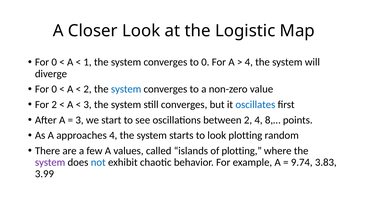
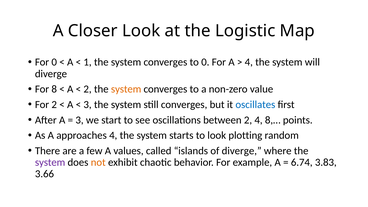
0: 0 -> 8 (54, 89)
system colour: blue -> orange (126, 89)
of plotting: plotting -> diverge (242, 151)
not colour: blue -> orange (98, 162)
9.74: 9.74 -> 6.74 (302, 162)
3.99: 3.99 -> 3.66 (44, 174)
